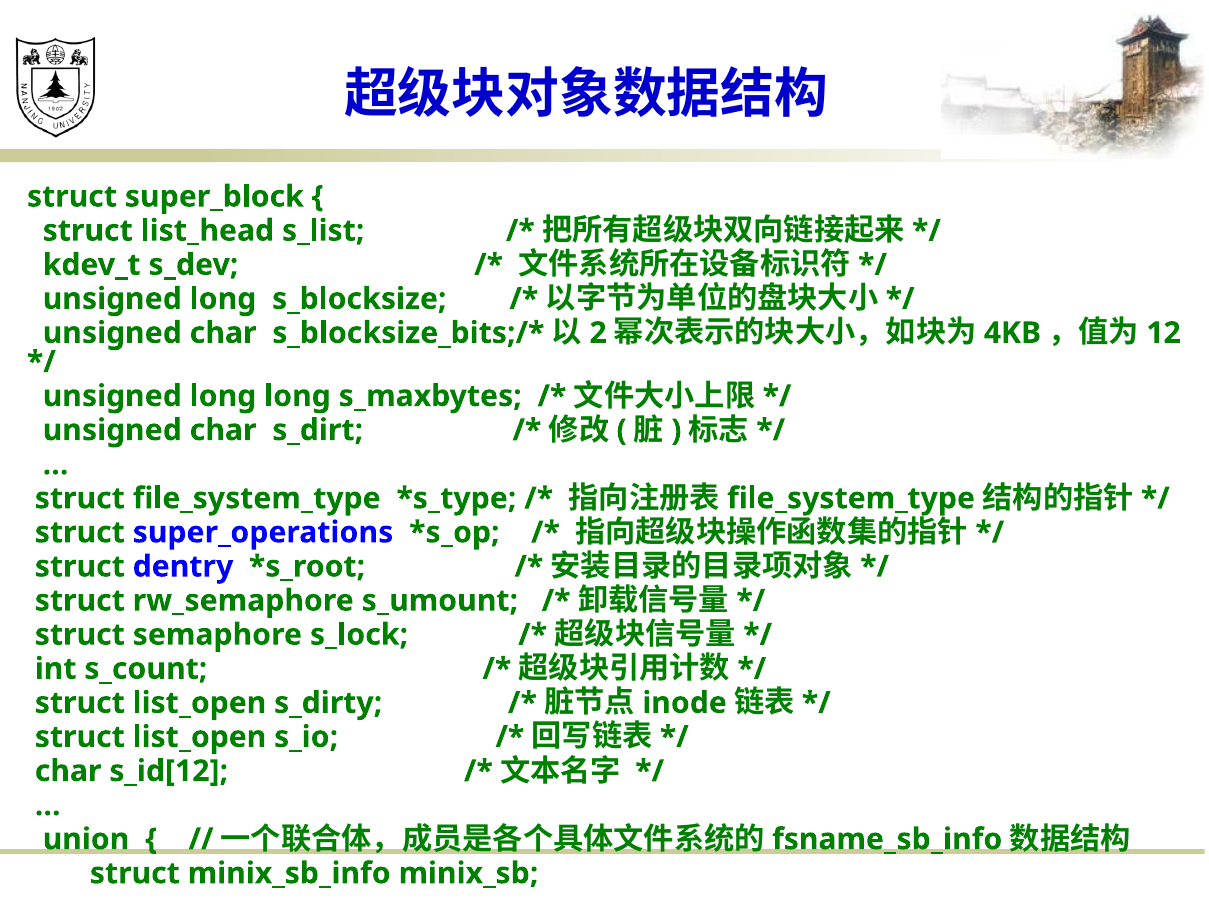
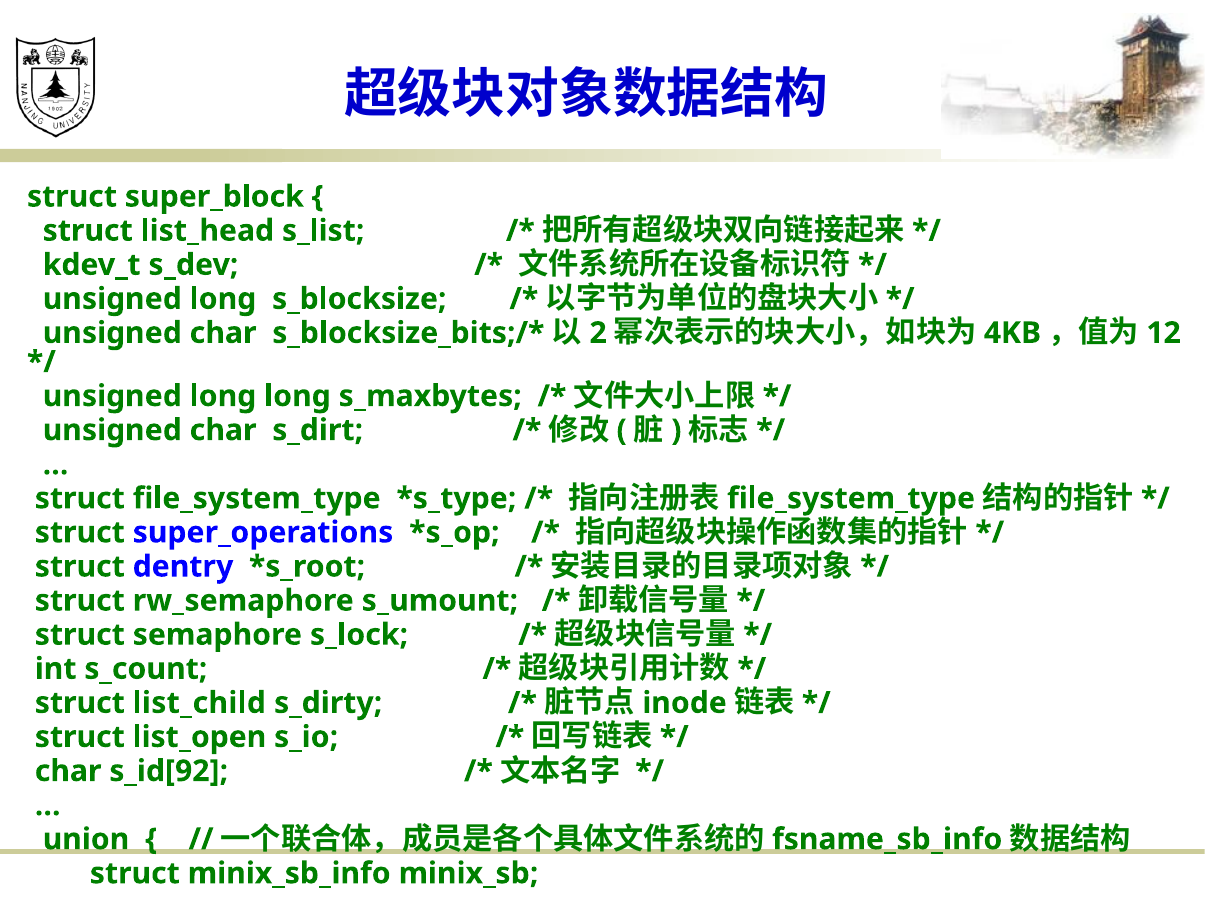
list_open: list_open -> list_child (199, 703)
s_id[12: s_id[12 -> s_id[92 (169, 771)
